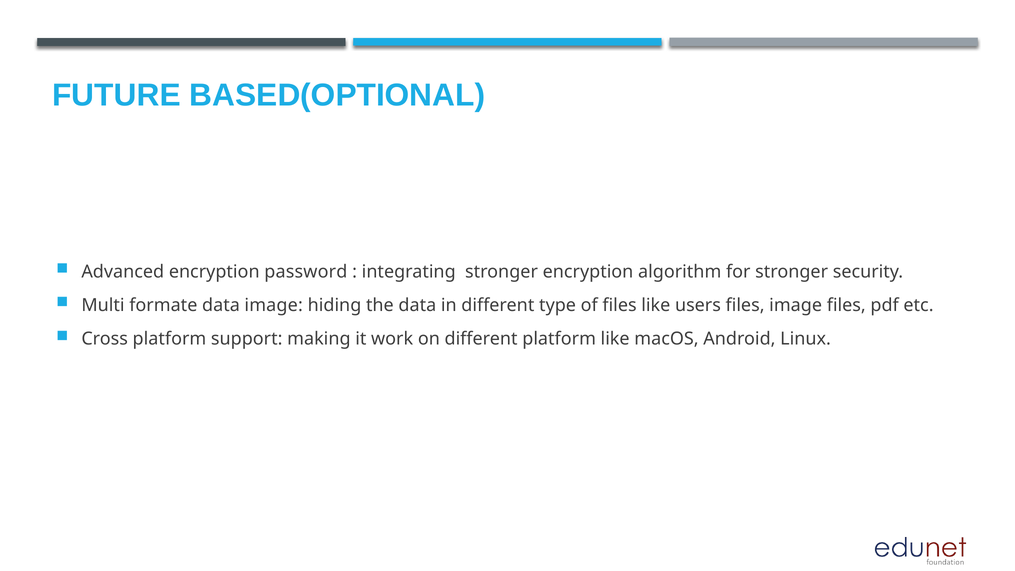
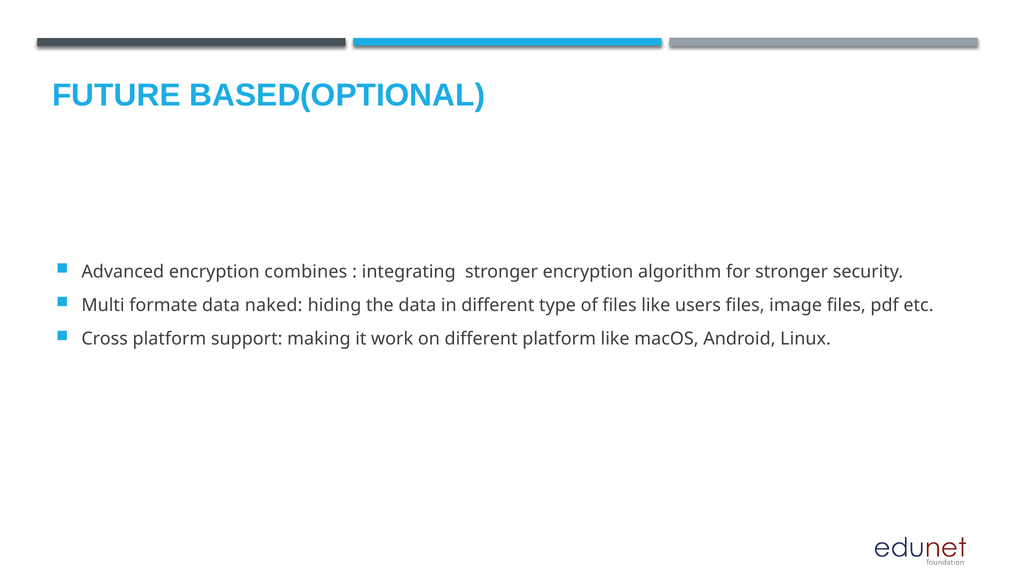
password: password -> combines (306, 272)
data image: image -> naked (274, 305)
